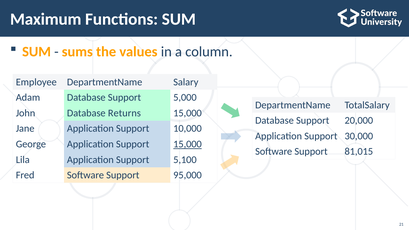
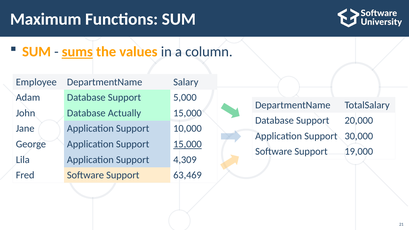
sums underline: none -> present (77, 52)
Returns: Returns -> Actually (124, 113)
81,015: 81,015 -> 19,000 (359, 152)
5,100: 5,100 -> 4,309 (185, 160)
95,000: 95,000 -> 63,469 (188, 175)
